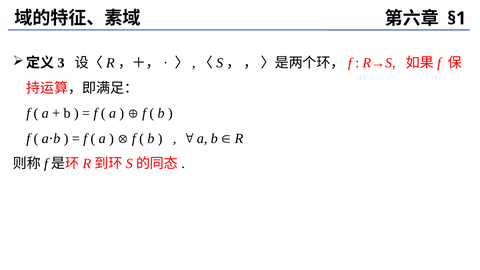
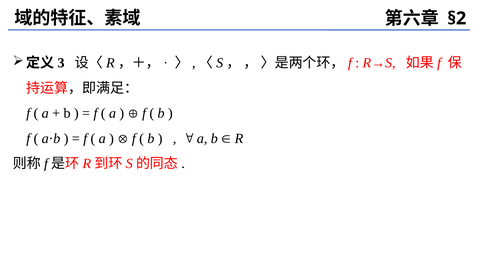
§1: §1 -> §2 (457, 18)
